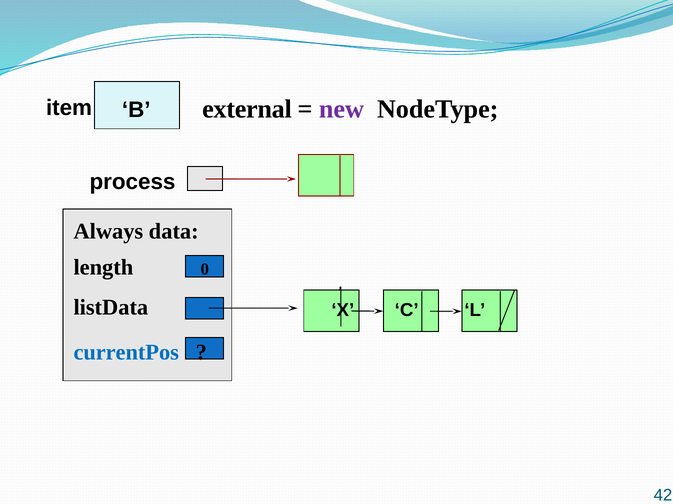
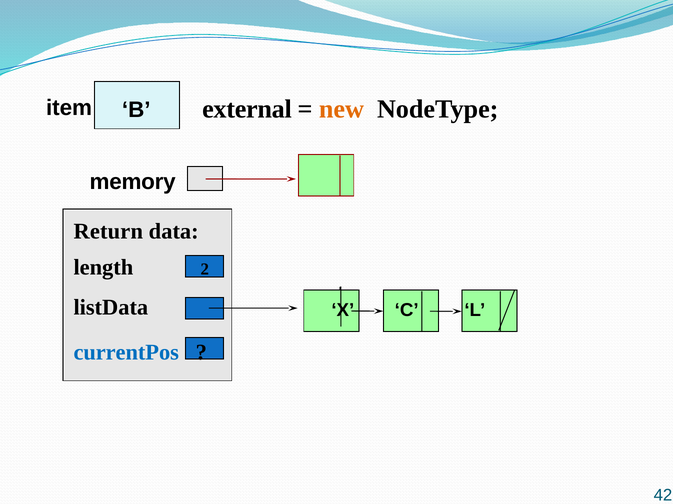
new colour: purple -> orange (341, 109)
process: process -> memory (133, 182)
Always: Always -> Return (108, 232)
0: 0 -> 2 (205, 269)
